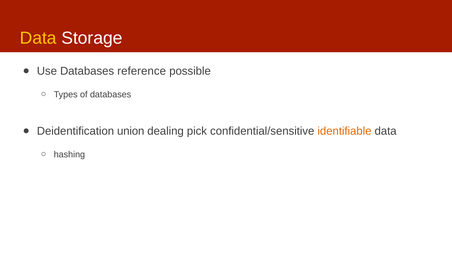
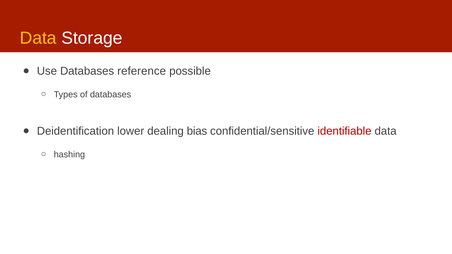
union: union -> lower (131, 131)
pick: pick -> bias (197, 131)
identifiable colour: orange -> red (344, 131)
